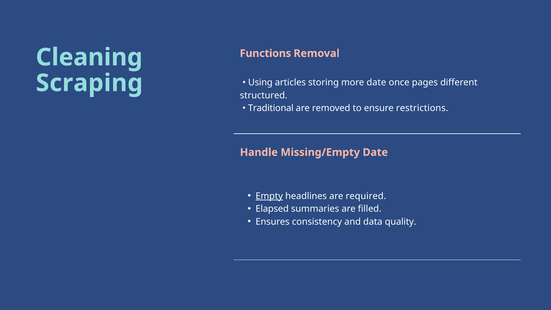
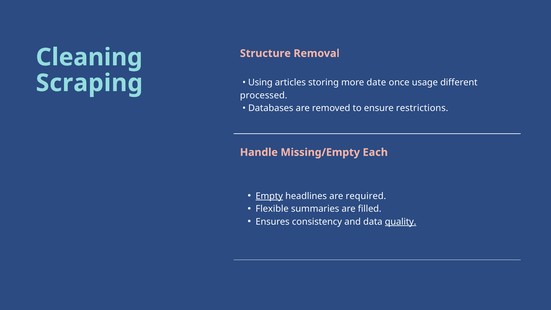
Functions: Functions -> Structure (265, 53)
pages: pages -> usage (425, 82)
structured: structured -> processed (264, 95)
Traditional: Traditional -> Databases (271, 108)
Missing/Empty Date: Date -> Each (375, 152)
Elapsed: Elapsed -> Flexible (272, 209)
quality underline: none -> present (401, 222)
